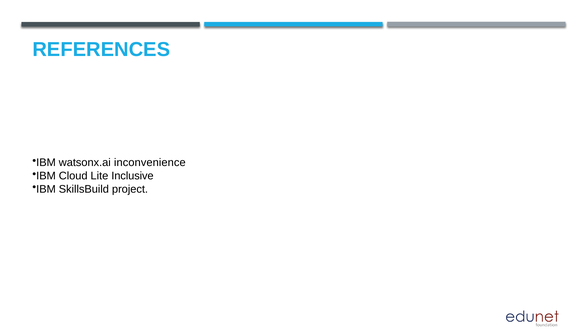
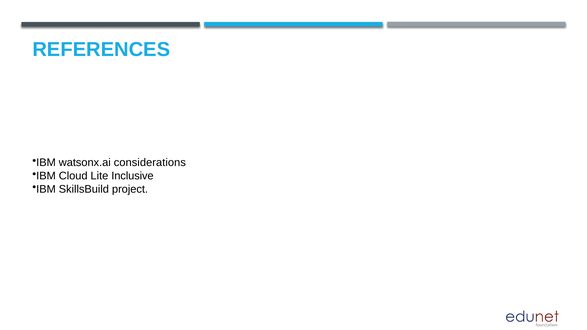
inconvenience: inconvenience -> considerations (150, 163)
